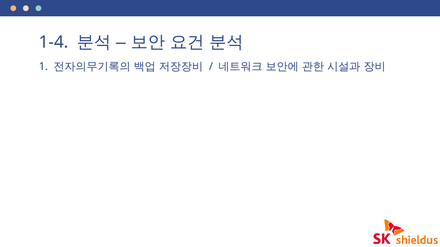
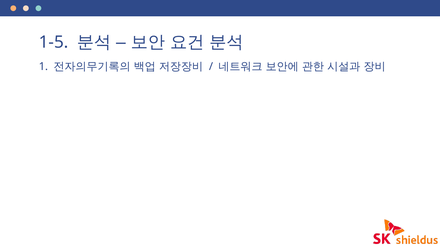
1-4: 1-4 -> 1-5 (54, 42)
